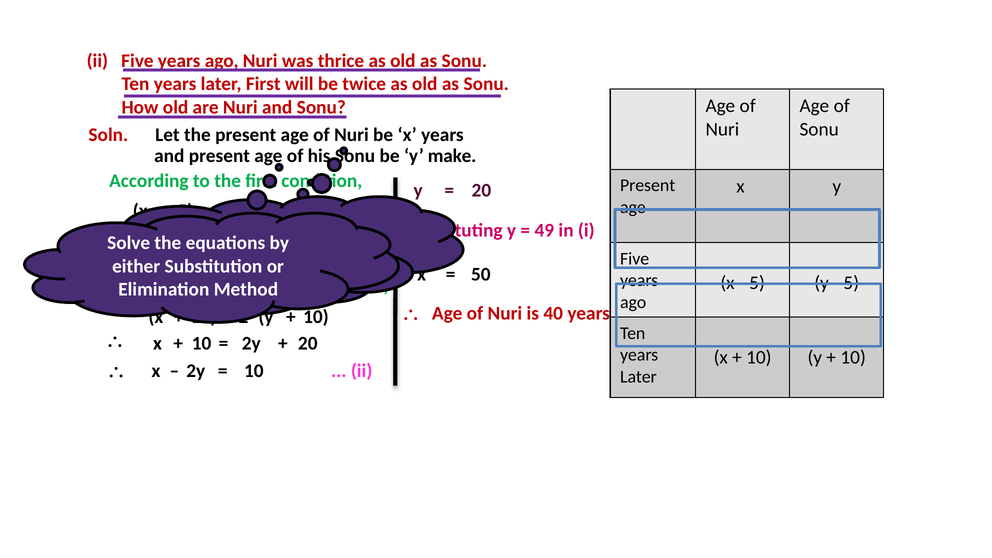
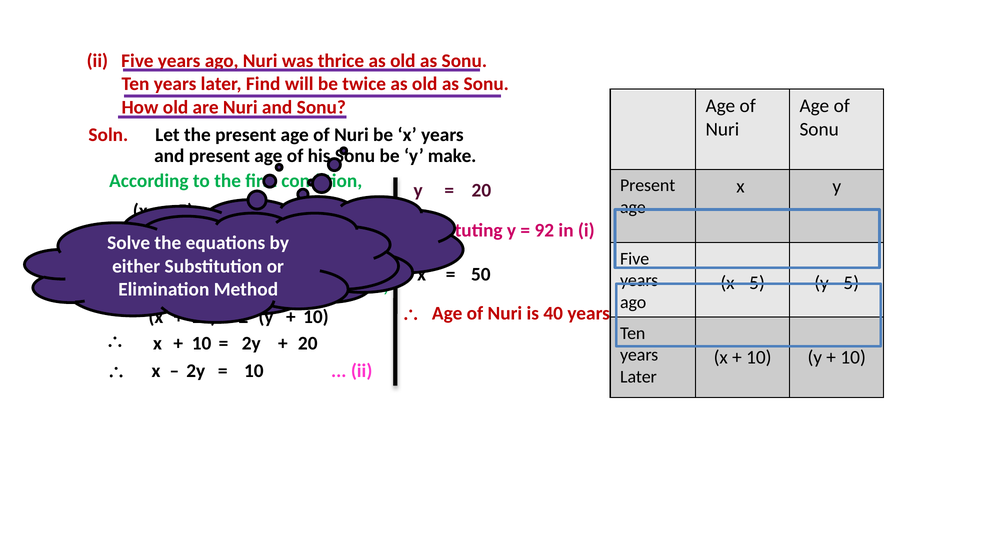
later First: First -> Find (263, 84)
49: 49 -> 92 (544, 230)
